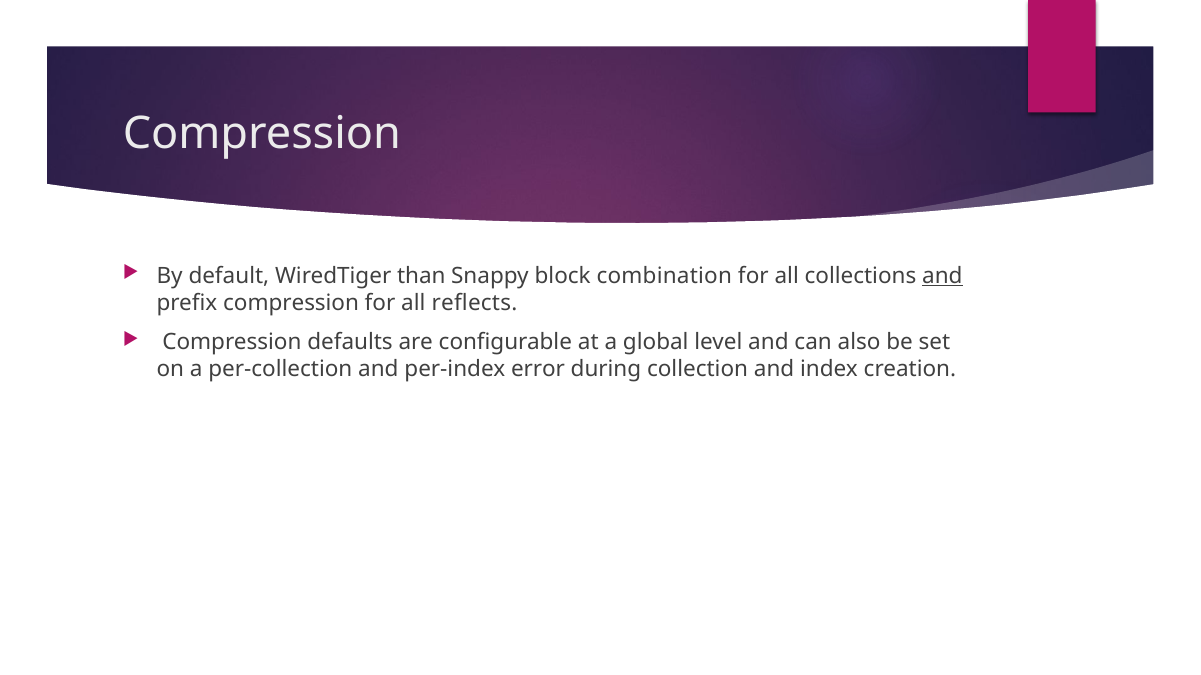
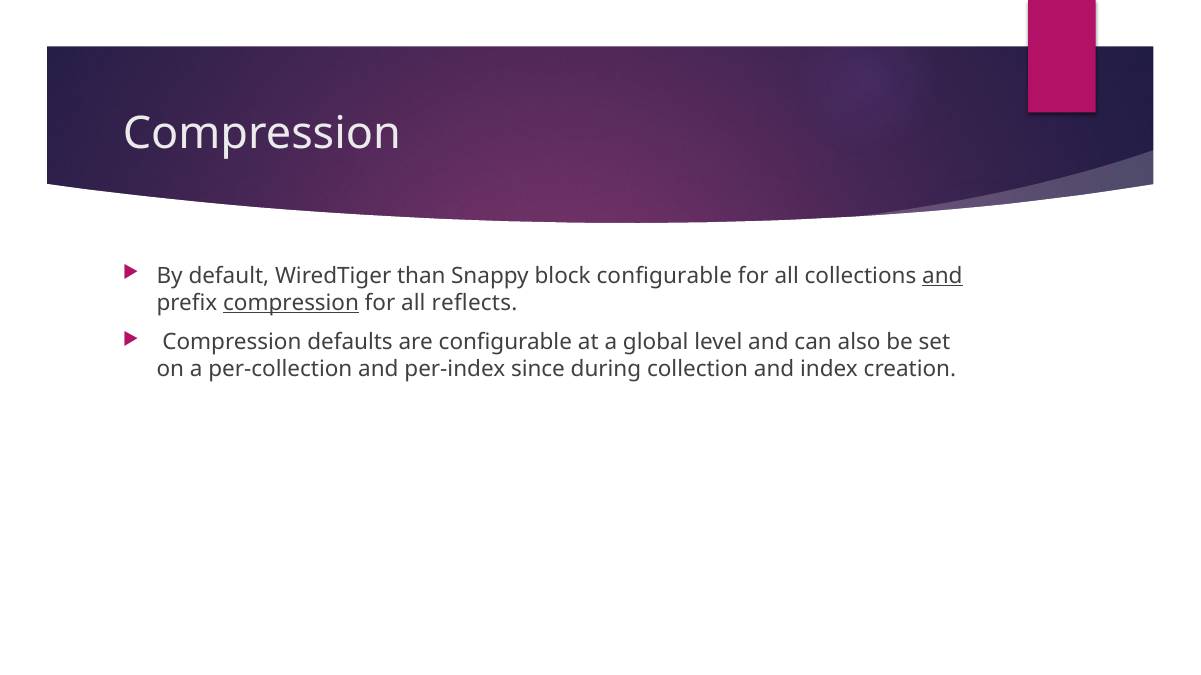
block combination: combination -> configurable (664, 276)
compression underline: none -> present (291, 303)
error: error -> since (538, 370)
